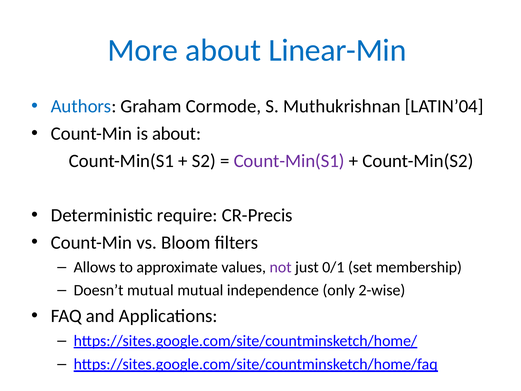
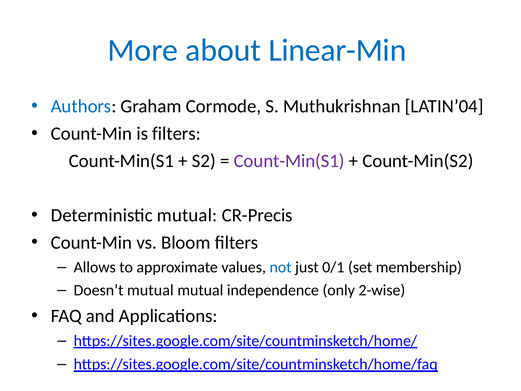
is about: about -> filters (177, 134)
Deterministic require: require -> mutual (187, 215)
not colour: purple -> blue (281, 267)
